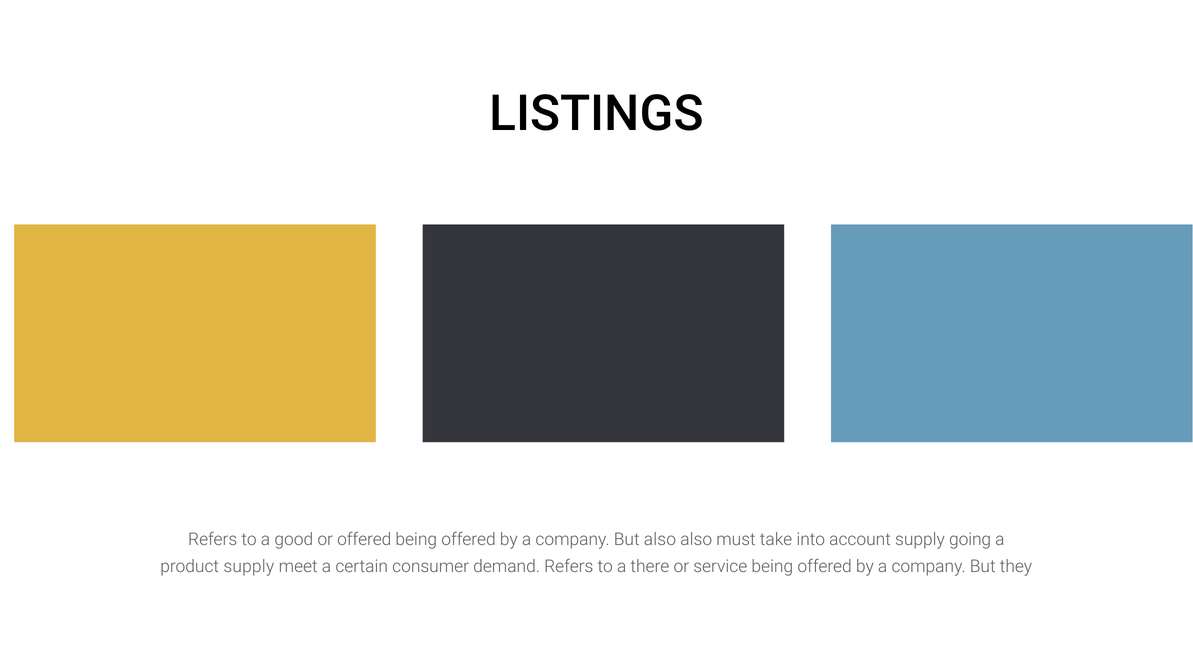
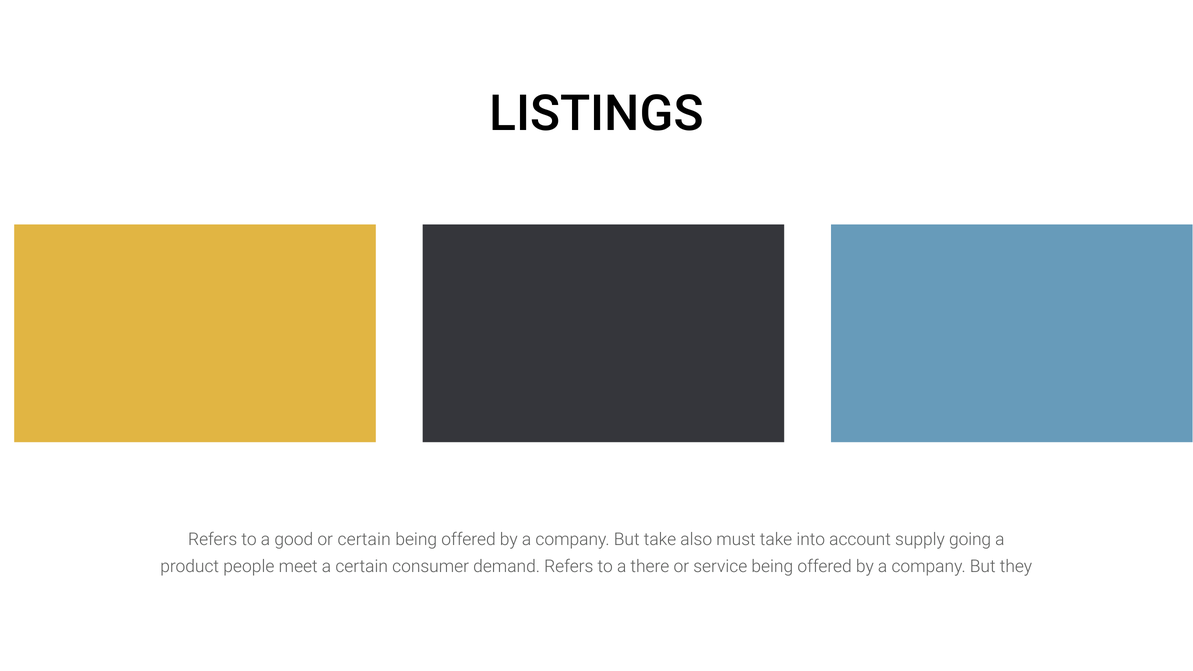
or offered: offered -> certain (364, 540)
But also: also -> take (660, 540)
product supply: supply -> people (249, 566)
